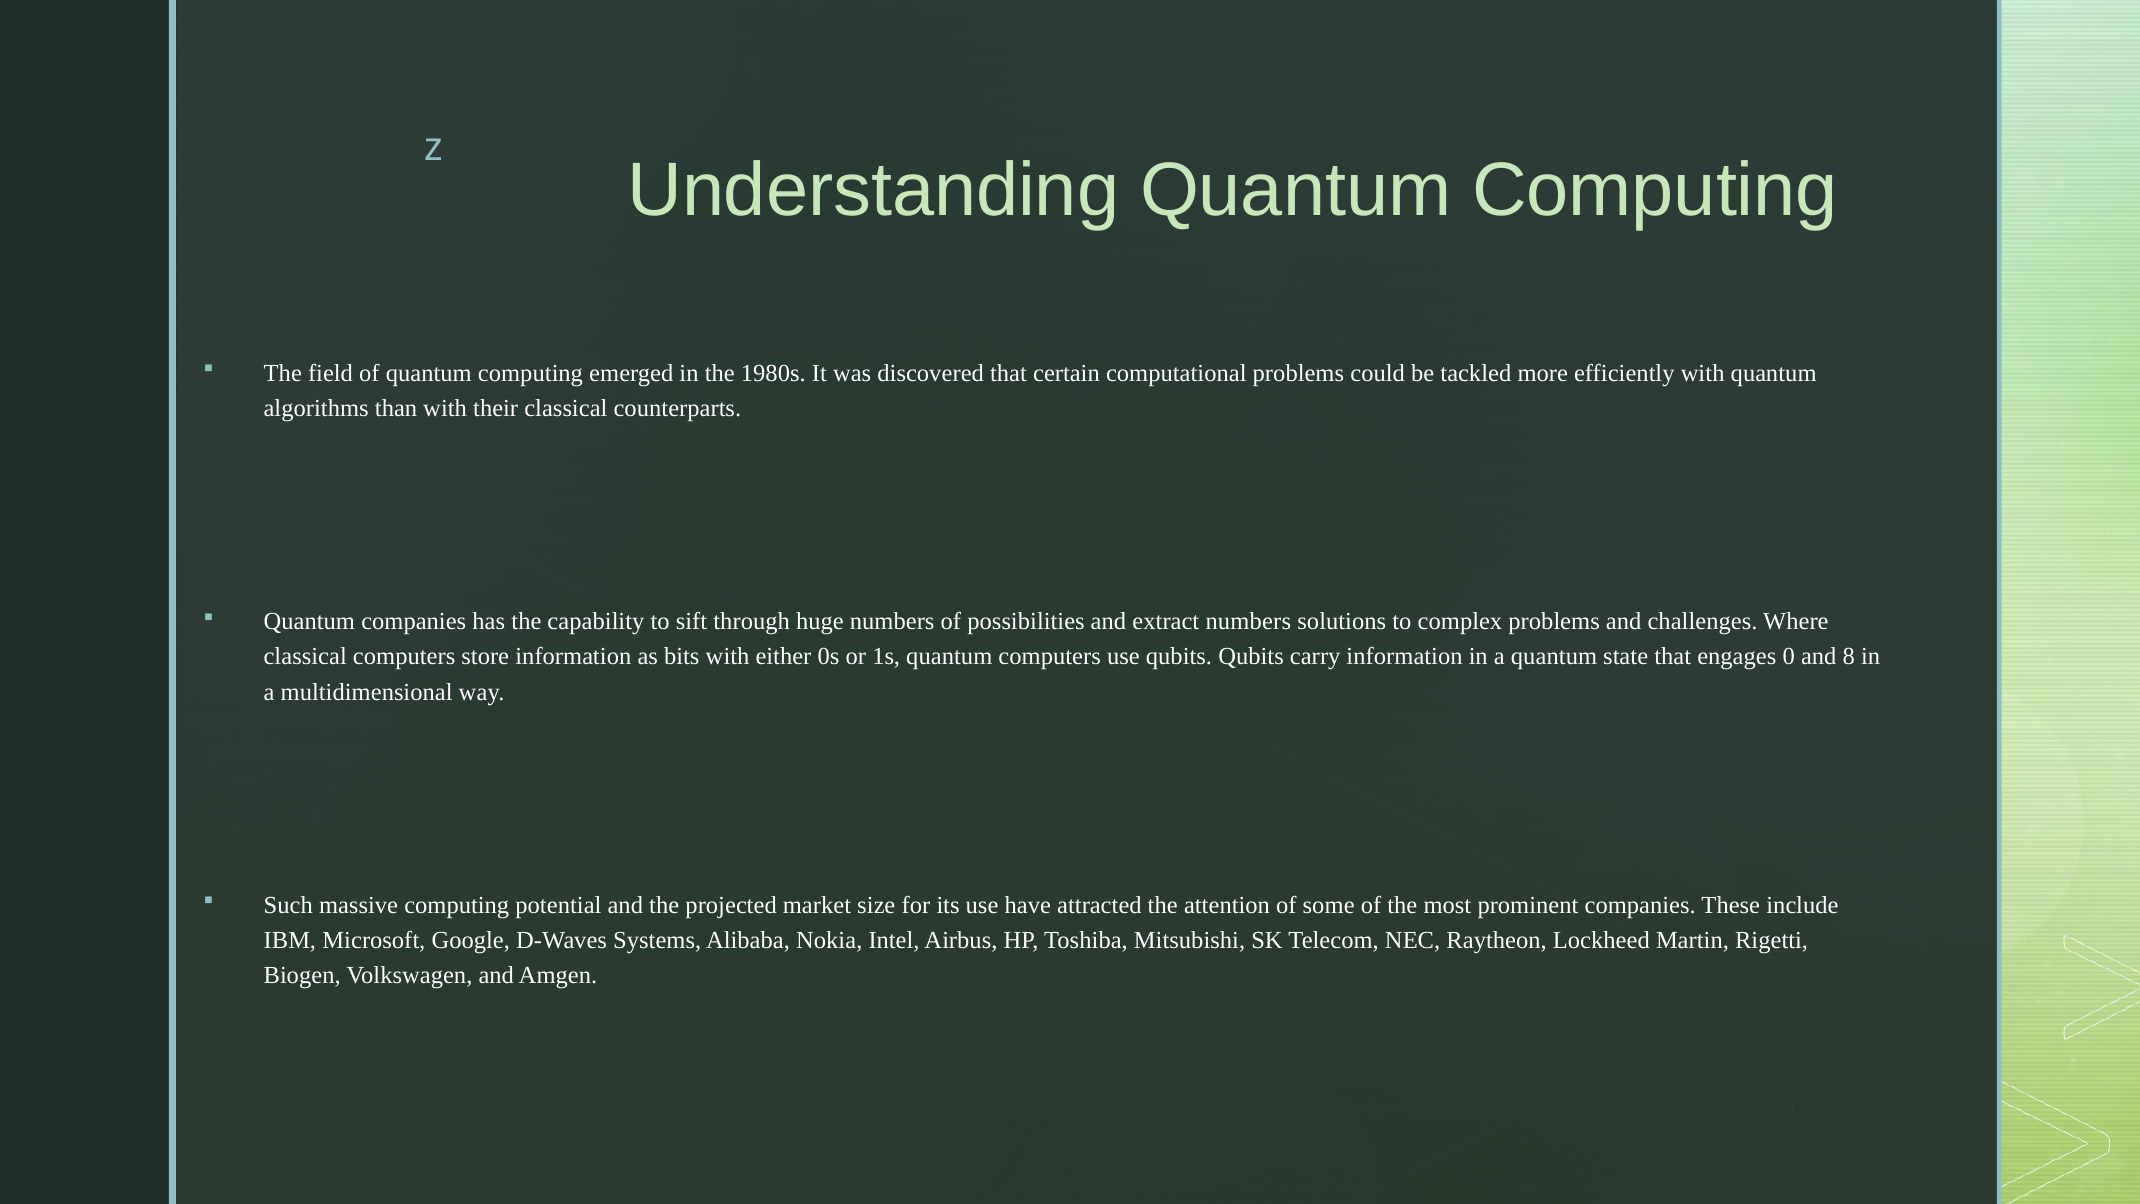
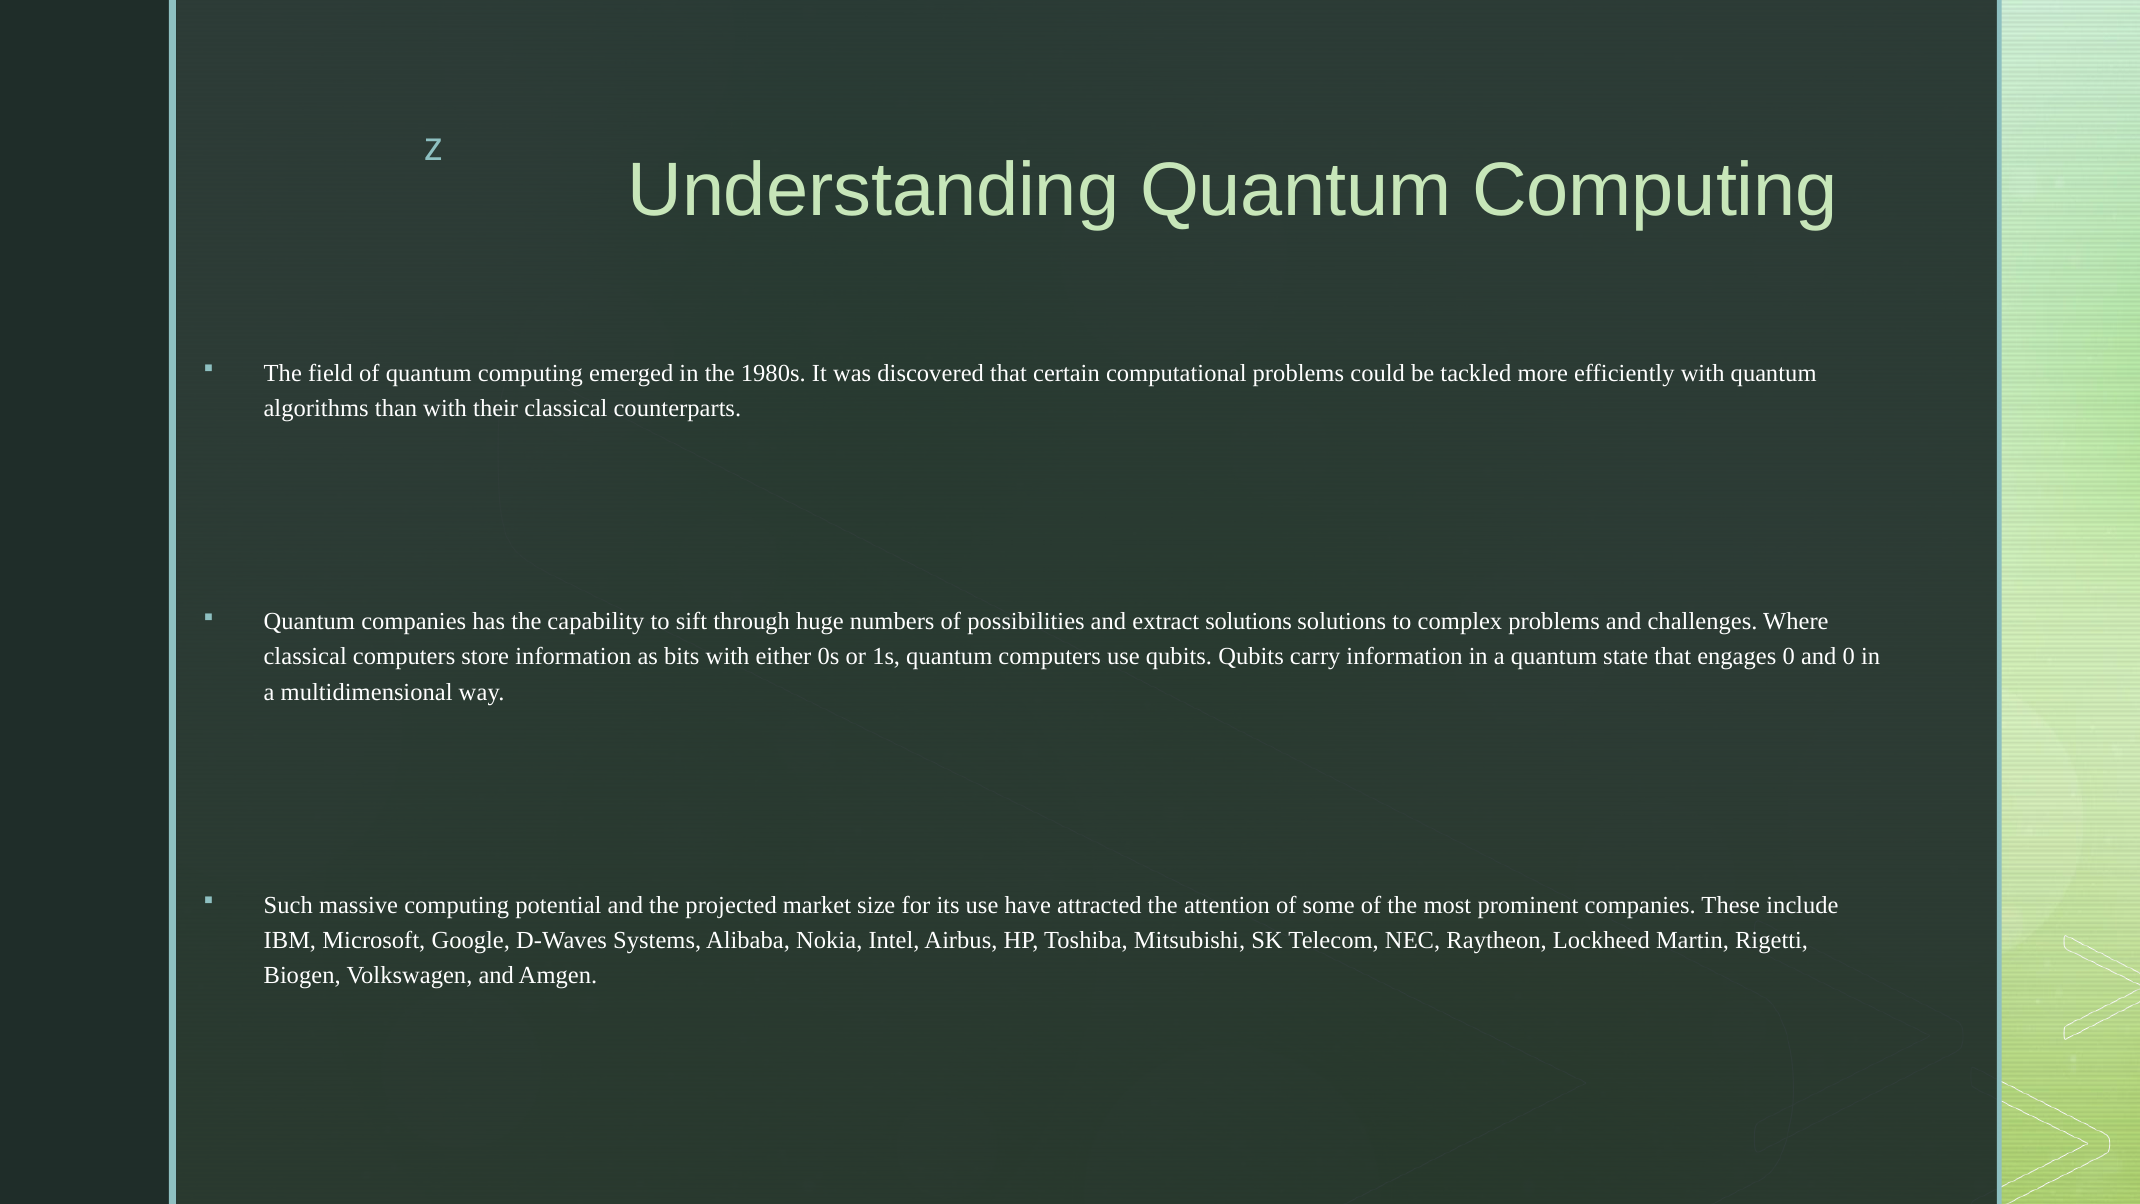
extract numbers: numbers -> solutions (1249, 621)
and 8: 8 -> 0 (1849, 657)
